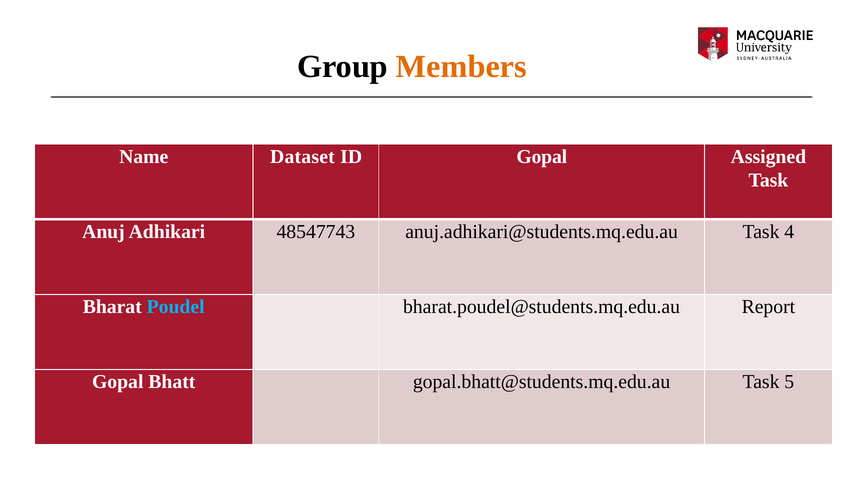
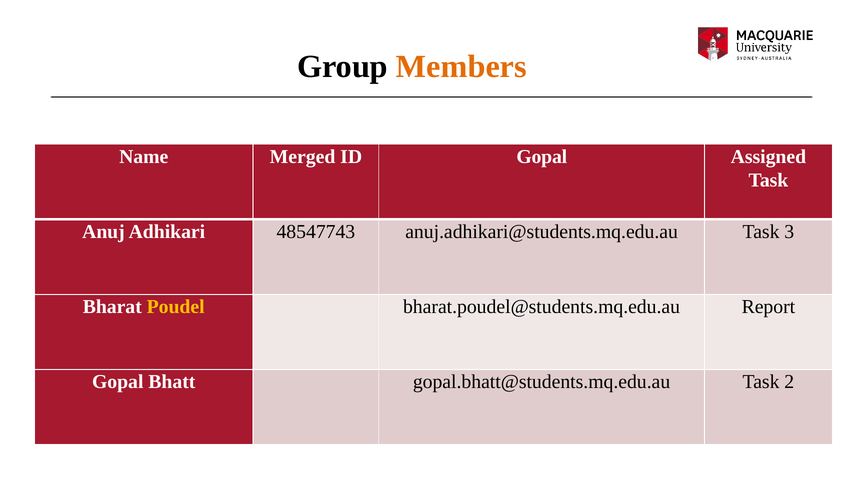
Dataset: Dataset -> Merged (303, 157)
4: 4 -> 3 (789, 232)
Poudel colour: light blue -> yellow (176, 307)
5: 5 -> 2 (789, 382)
